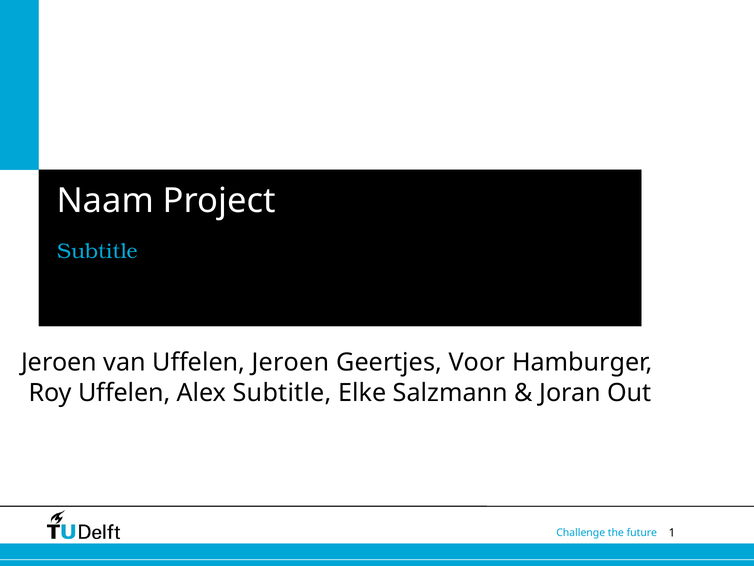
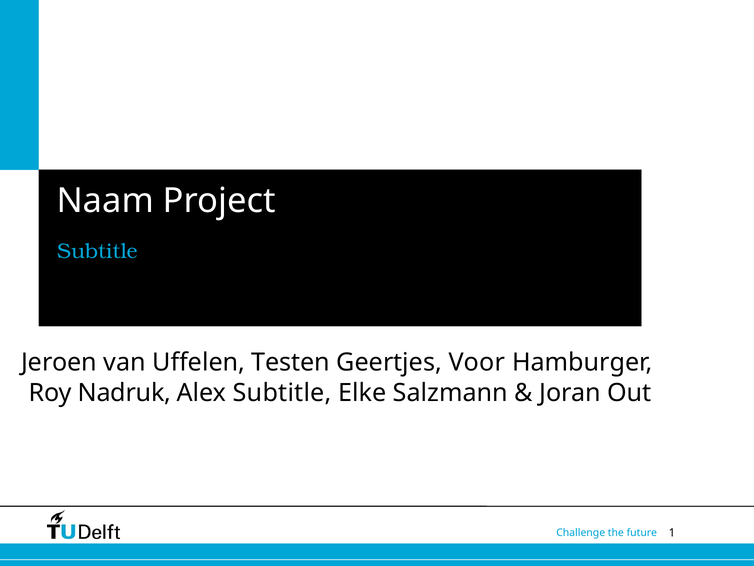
Uffelen Jeroen: Jeroen -> Testen (291, 362)
Roy Uffelen: Uffelen -> Nadruk (124, 392)
